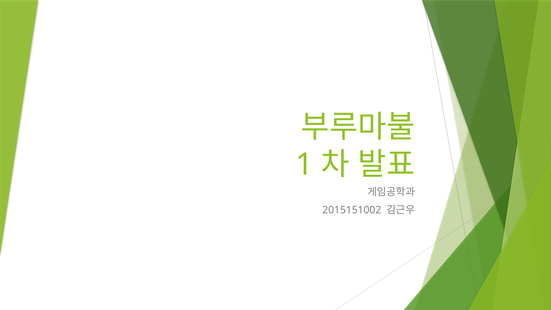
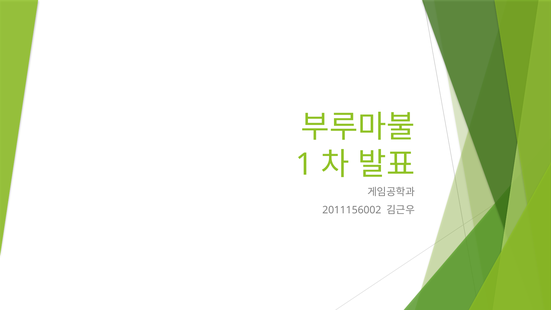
2015151002: 2015151002 -> 2011156002 (352, 210)
